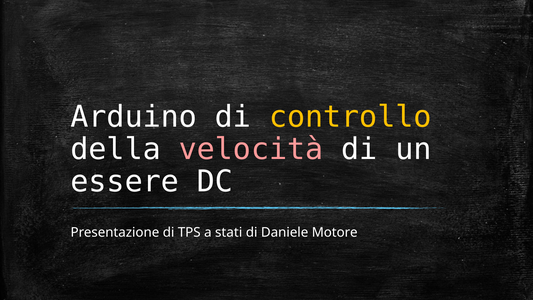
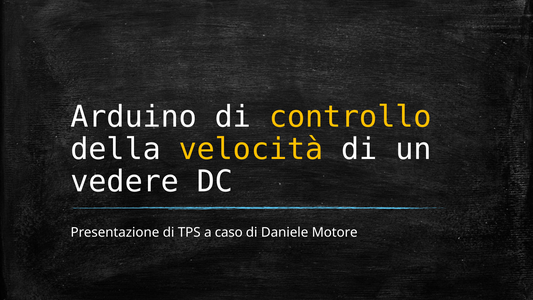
velocità colour: pink -> yellow (251, 149)
essere: essere -> vedere (125, 182)
stati: stati -> caso (229, 232)
